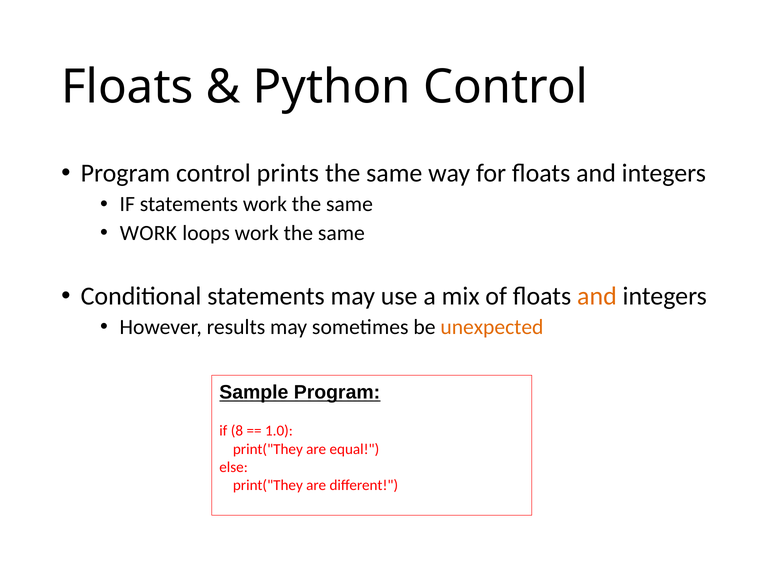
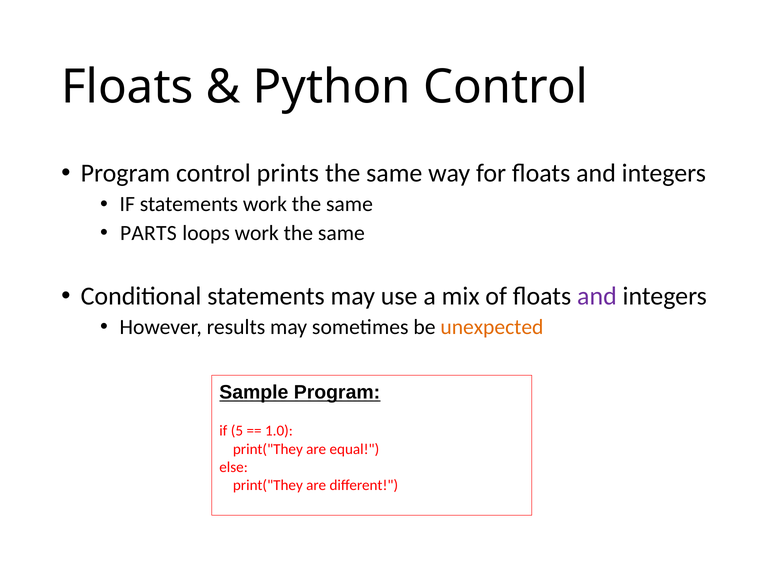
WORK: WORK -> PARTS (148, 233)
and colour: orange -> purple (597, 296)
8: 8 -> 5 (237, 430)
